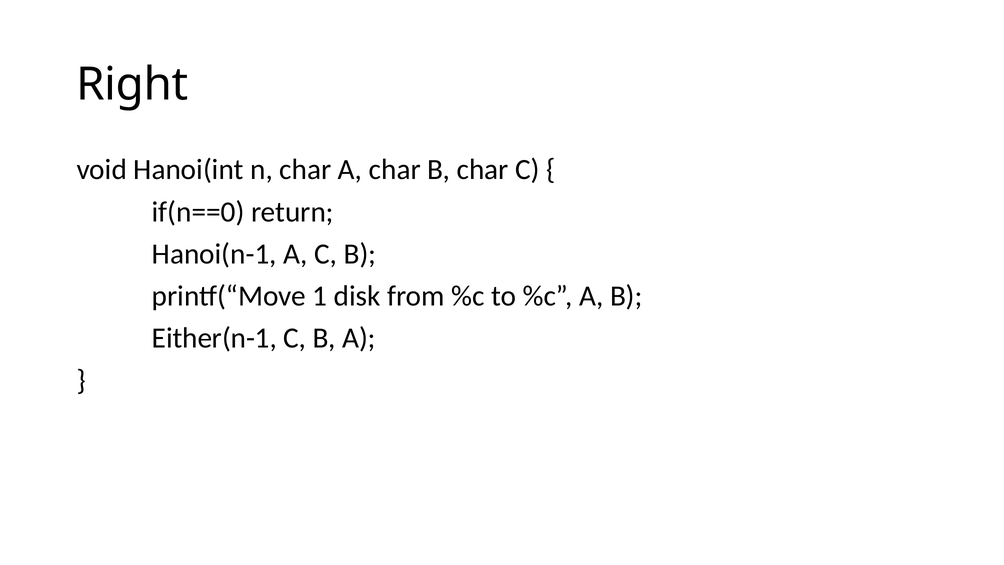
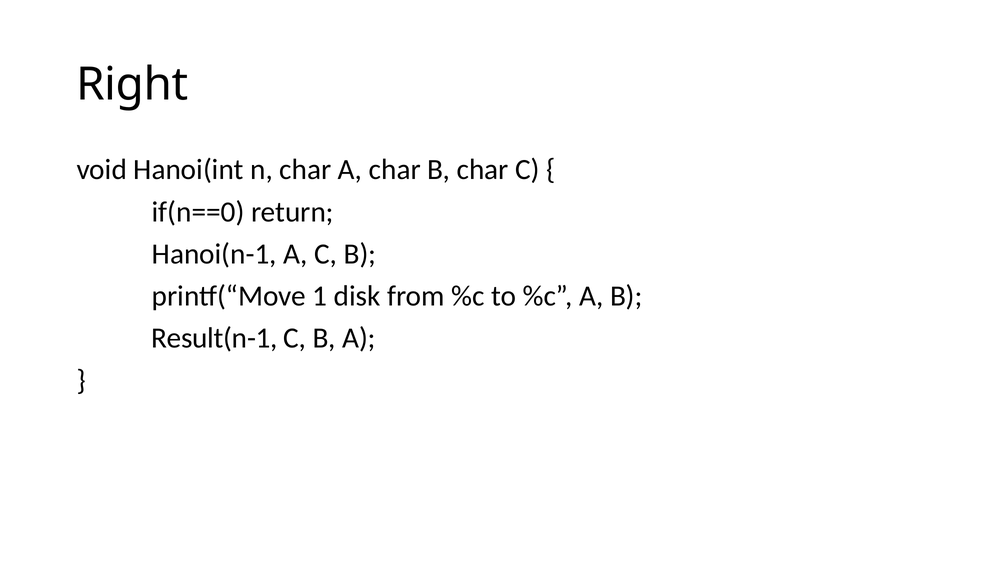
Either(n-1: Either(n-1 -> Result(n-1 (214, 338)
